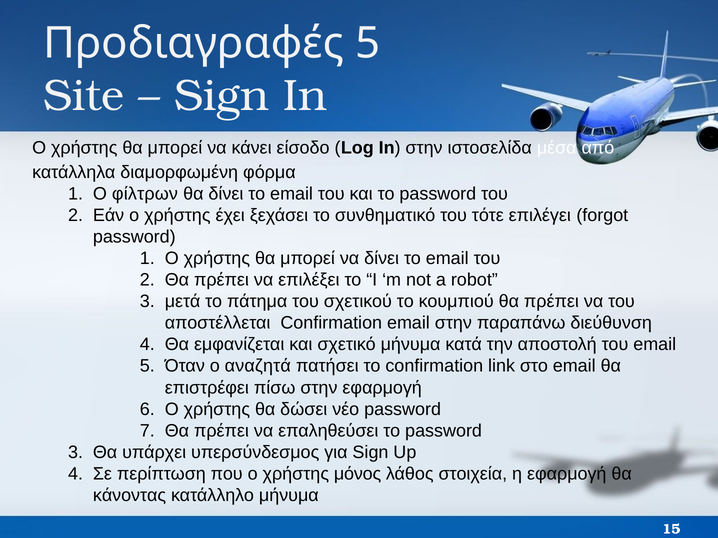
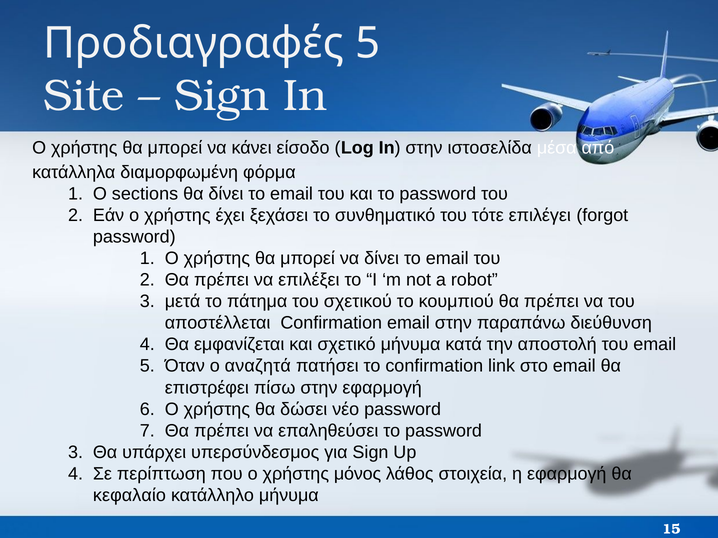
φίλτρων: φίλτρων -> sections (145, 194)
κάνοντας: κάνοντας -> κεφαλαίο (129, 496)
